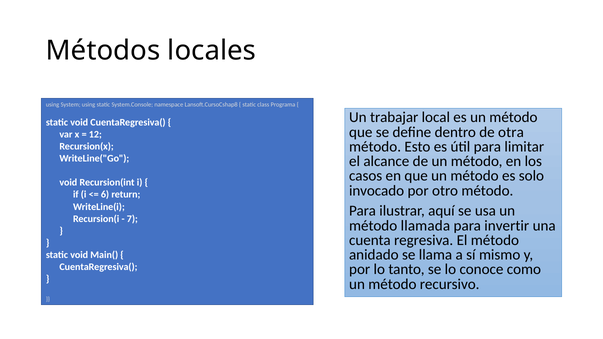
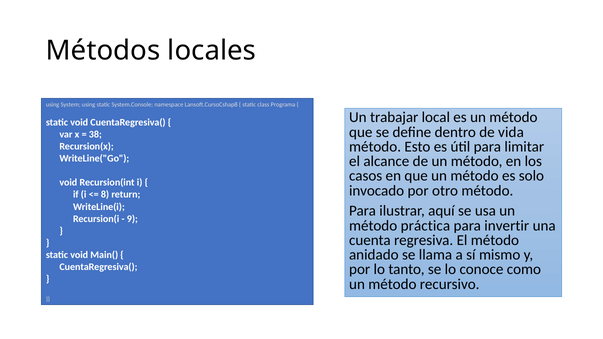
otra: otra -> vida (511, 132)
12: 12 -> 38 (95, 134)
6: 6 -> 8 (105, 195)
7: 7 -> 9 (132, 219)
llamada: llamada -> práctica (425, 226)
